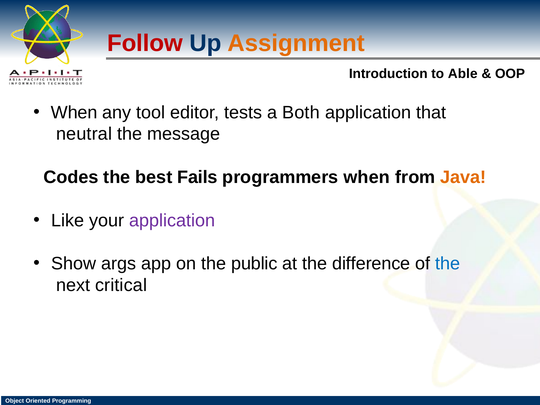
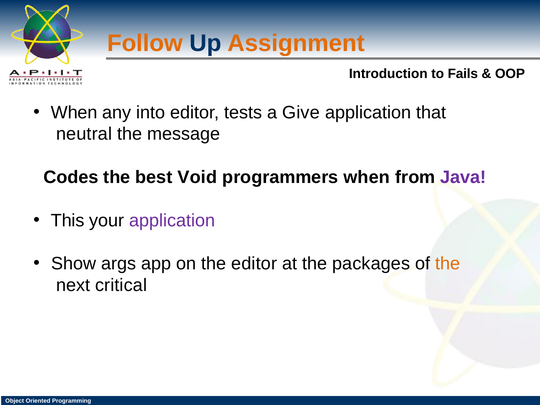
Follow colour: red -> orange (145, 43)
Able: Able -> Fails (463, 74)
tool: tool -> into (151, 112)
Both: Both -> Give (301, 112)
Fails: Fails -> Void (197, 177)
Java colour: orange -> purple (463, 177)
Like: Like -> This (68, 220)
the public: public -> editor (254, 264)
difference: difference -> packages (371, 264)
the colour: blue -> orange (448, 264)
